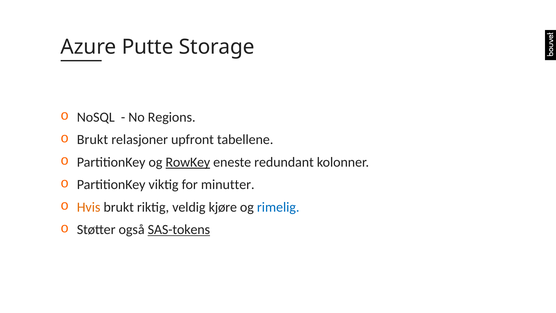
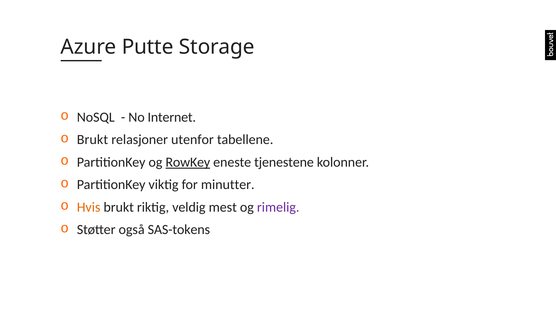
Regions: Regions -> Internet (172, 117)
upfront: upfront -> utenfor (192, 140)
redundant: redundant -> tjenestene (284, 162)
kjøre: kjøre -> mest (223, 207)
rimelig colour: blue -> purple (278, 207)
SAS-tokens underline: present -> none (179, 230)
